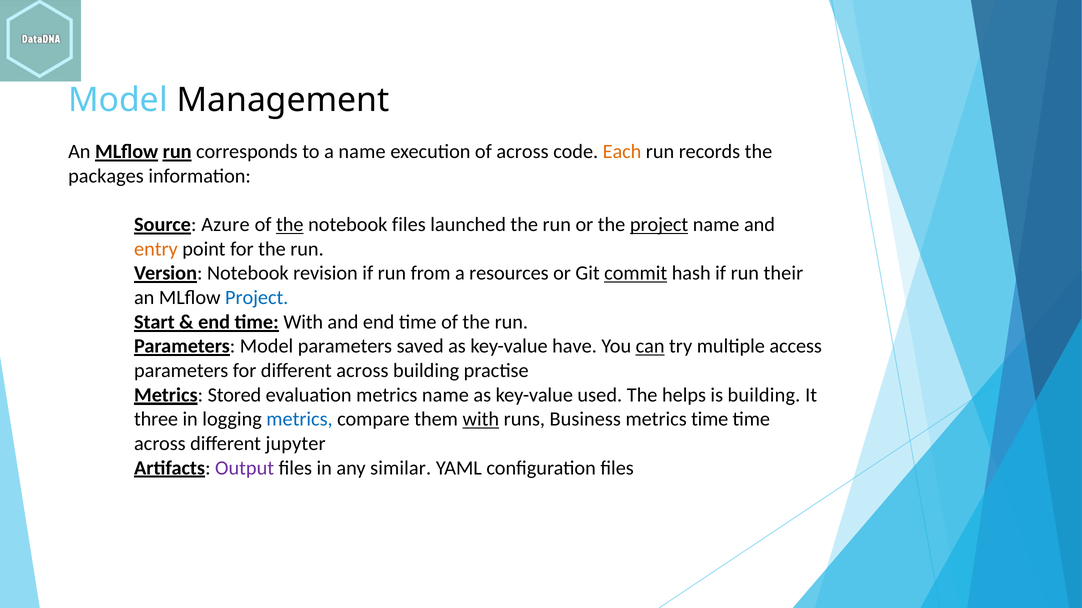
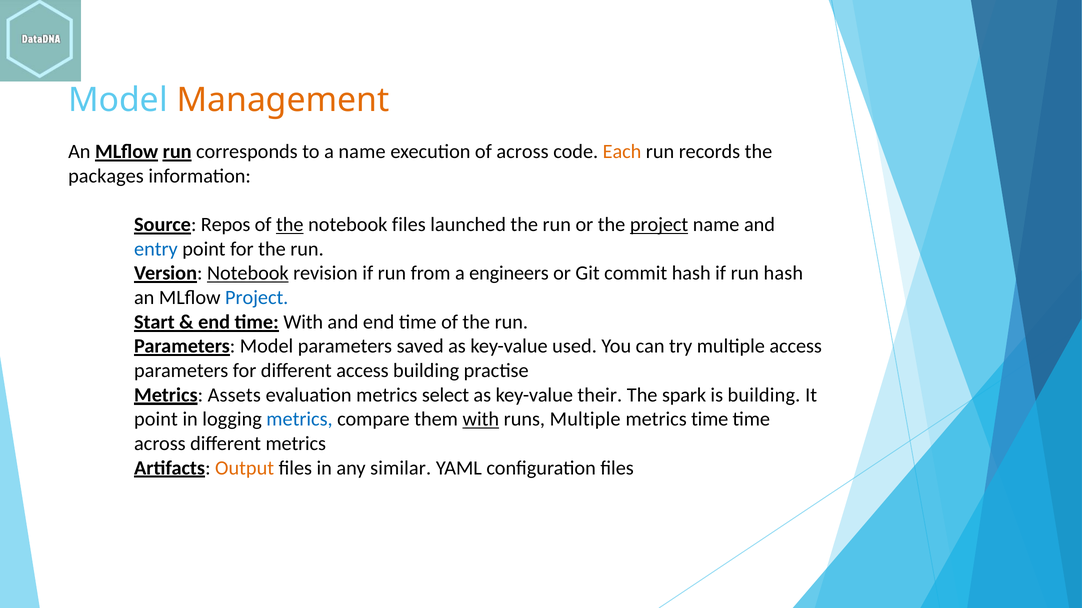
Management colour: black -> orange (283, 100)
Azure: Azure -> Repos (226, 225)
entry colour: orange -> blue (156, 249)
Notebook underline: none -> present (248, 274)
resources: resources -> engineers (509, 274)
commit underline: present -> none (636, 274)
run their: their -> hash (783, 274)
have: have -> used (575, 347)
can underline: present -> none (650, 347)
different across: across -> access (362, 371)
Stored: Stored -> Assets (234, 395)
metrics name: name -> select (446, 395)
used: used -> their (600, 395)
helps: helps -> spark (684, 395)
three: three -> point (156, 420)
runs Business: Business -> Multiple (585, 420)
different jupyter: jupyter -> metrics (296, 444)
Output colour: purple -> orange (245, 468)
